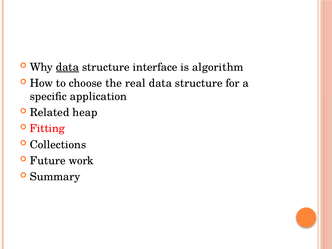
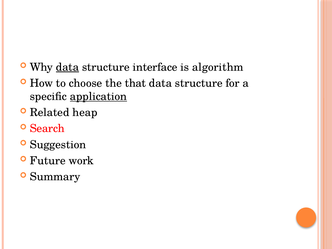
real: real -> that (135, 83)
application underline: none -> present (98, 96)
Fitting: Fitting -> Search (47, 129)
Collections: Collections -> Suggestion (58, 145)
